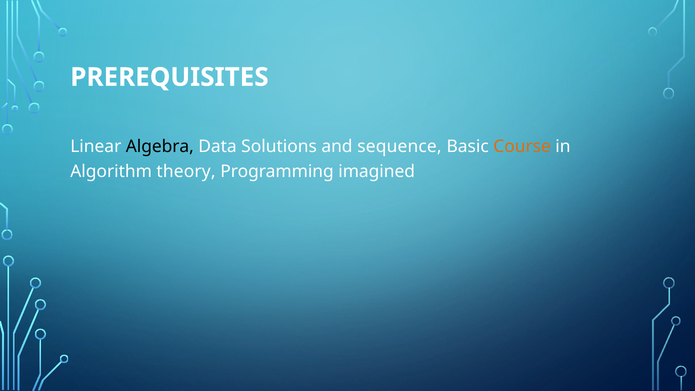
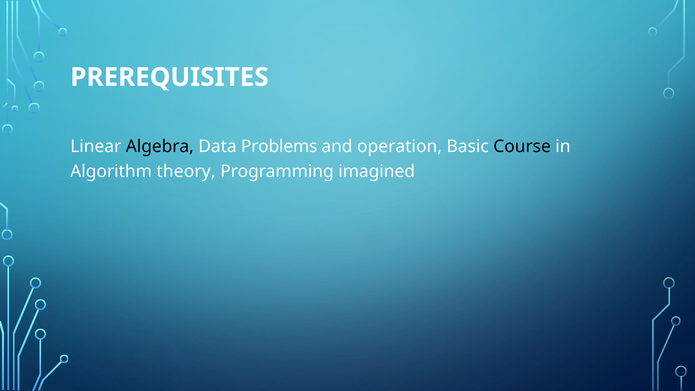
Solutions: Solutions -> Problems (279, 147)
sequence: sequence -> operation (400, 147)
Course colour: orange -> black (522, 147)
